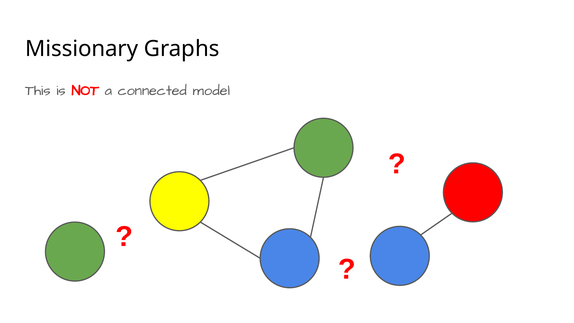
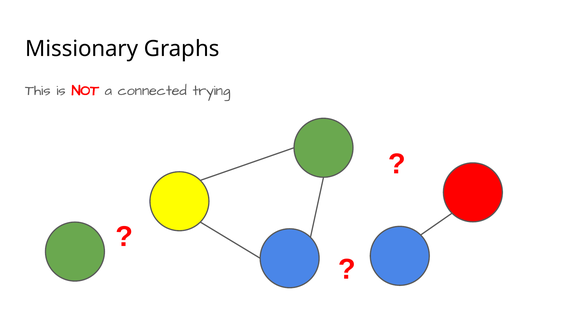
model: model -> trying (212, 90)
